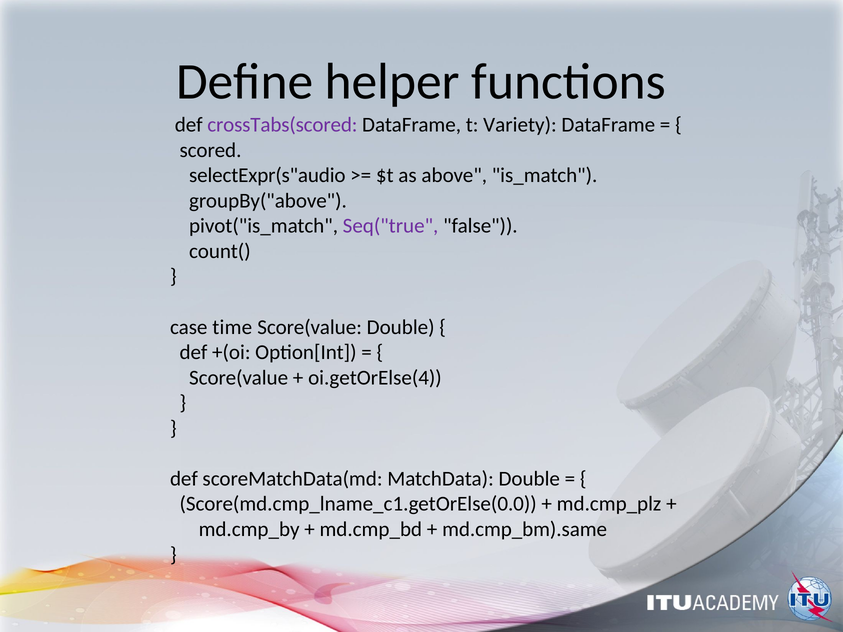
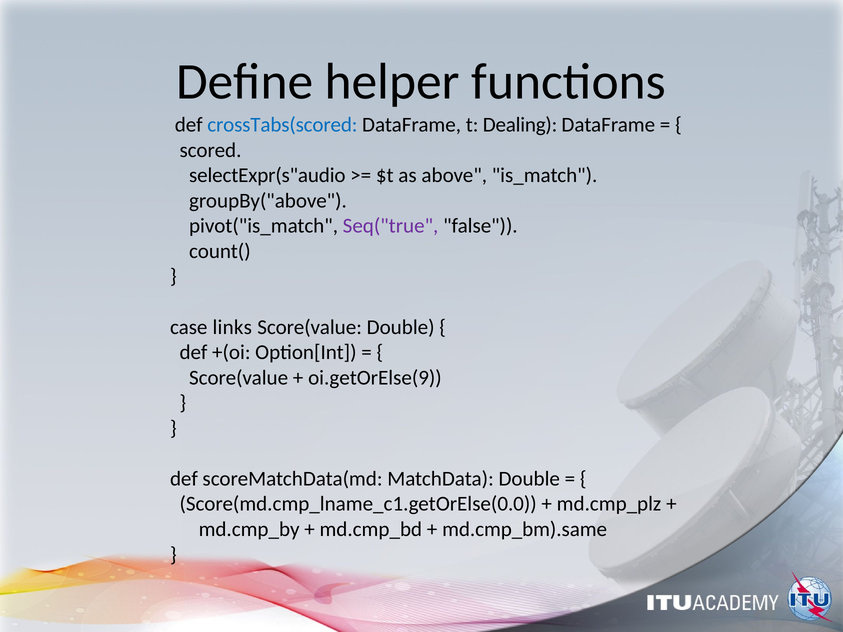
crossTabs(scored colour: purple -> blue (282, 125)
Variety: Variety -> Dealing (520, 125)
time: time -> links (232, 327)
oi.getOrElse(4: oi.getOrElse(4 -> oi.getOrElse(9 (375, 378)
